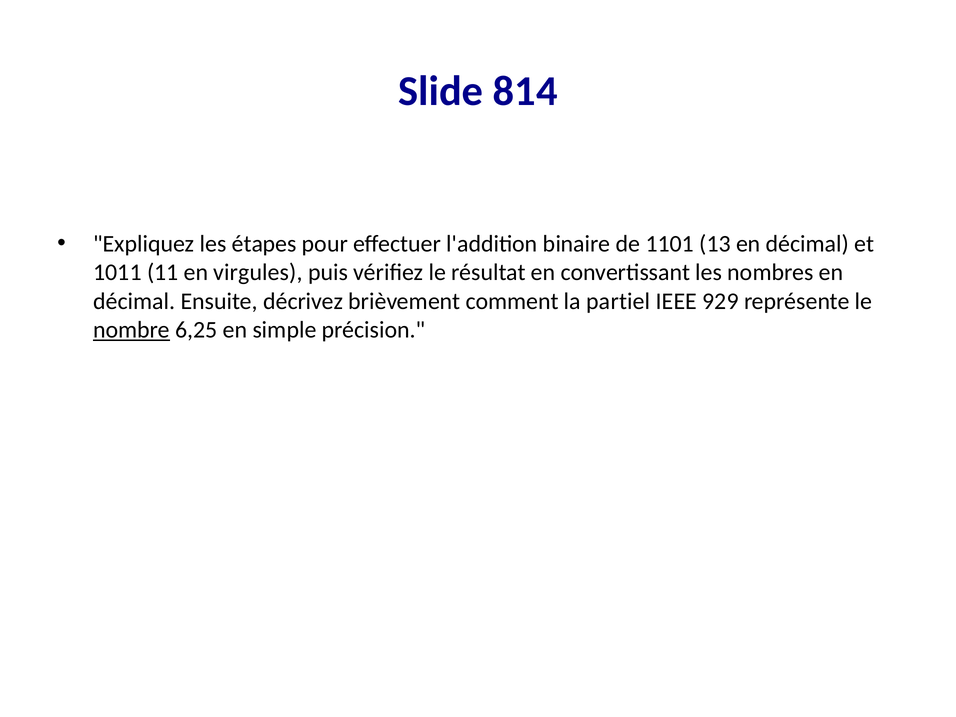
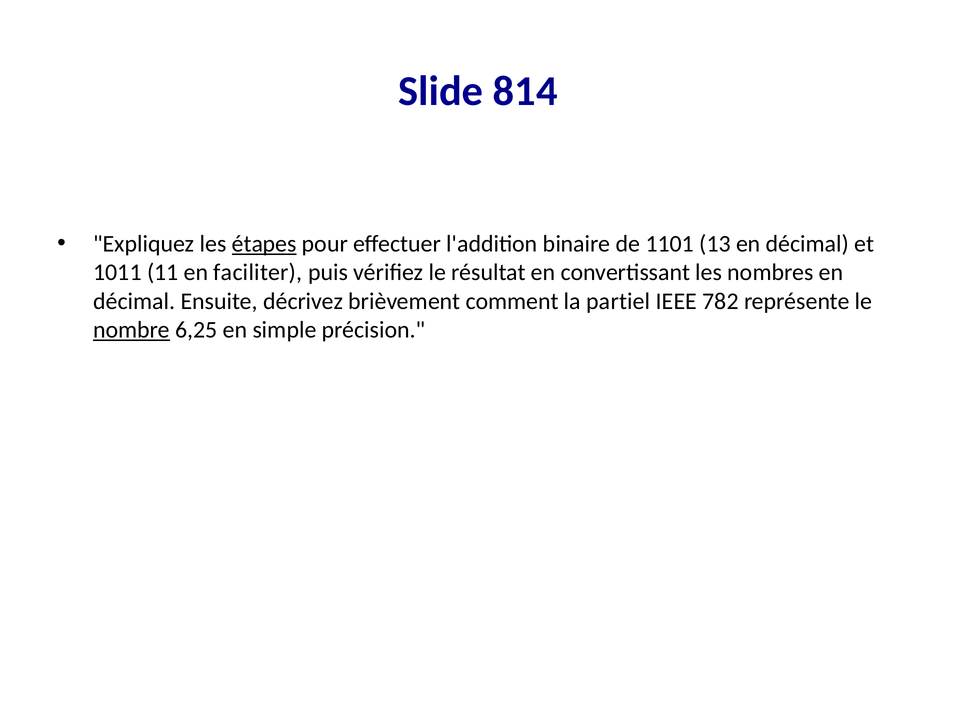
étapes underline: none -> present (264, 244)
virgules: virgules -> faciliter (258, 273)
929: 929 -> 782 (720, 301)
